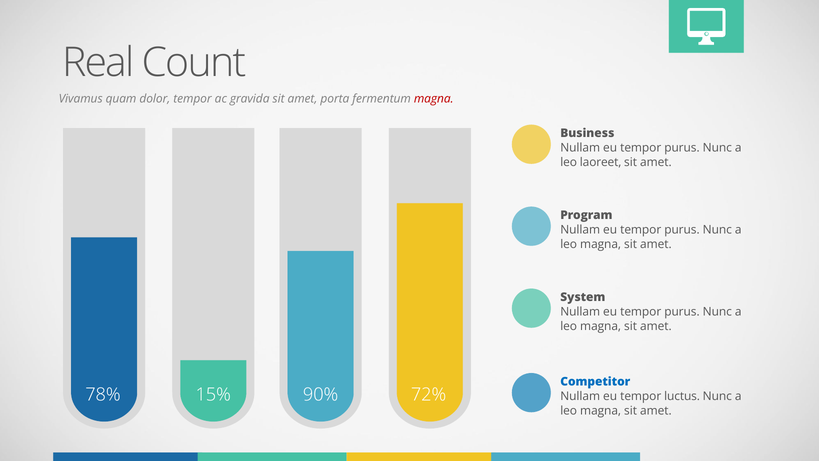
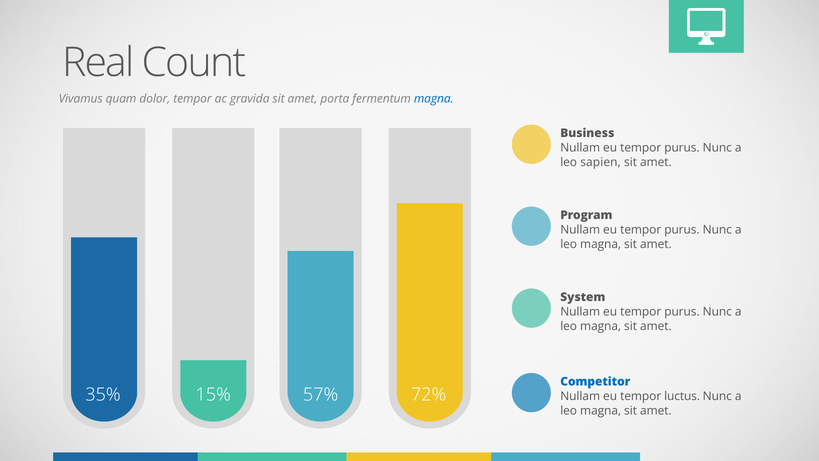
magna colour: red -> blue (434, 99)
laoreet: laoreet -> sapien (601, 162)
78%: 78% -> 35% (103, 395)
90%: 90% -> 57% (321, 395)
